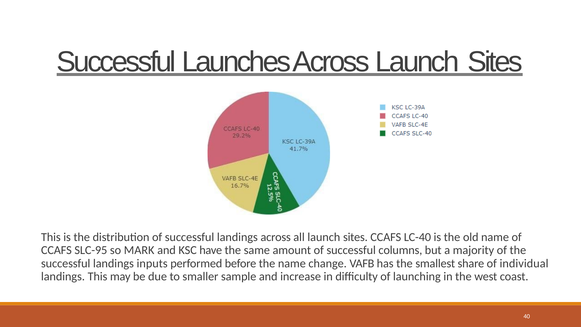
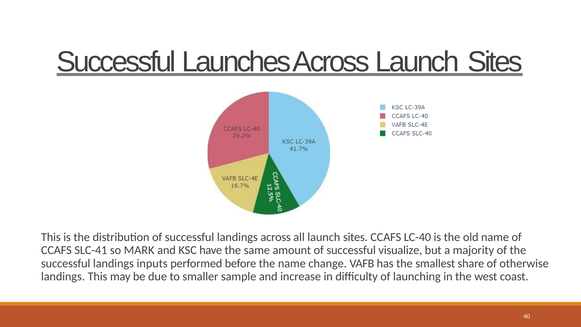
SLC-95: SLC-95 -> SLC-41 (91, 250)
columns: columns -> visualize (400, 250)
individual: individual -> otherwise (524, 263)
